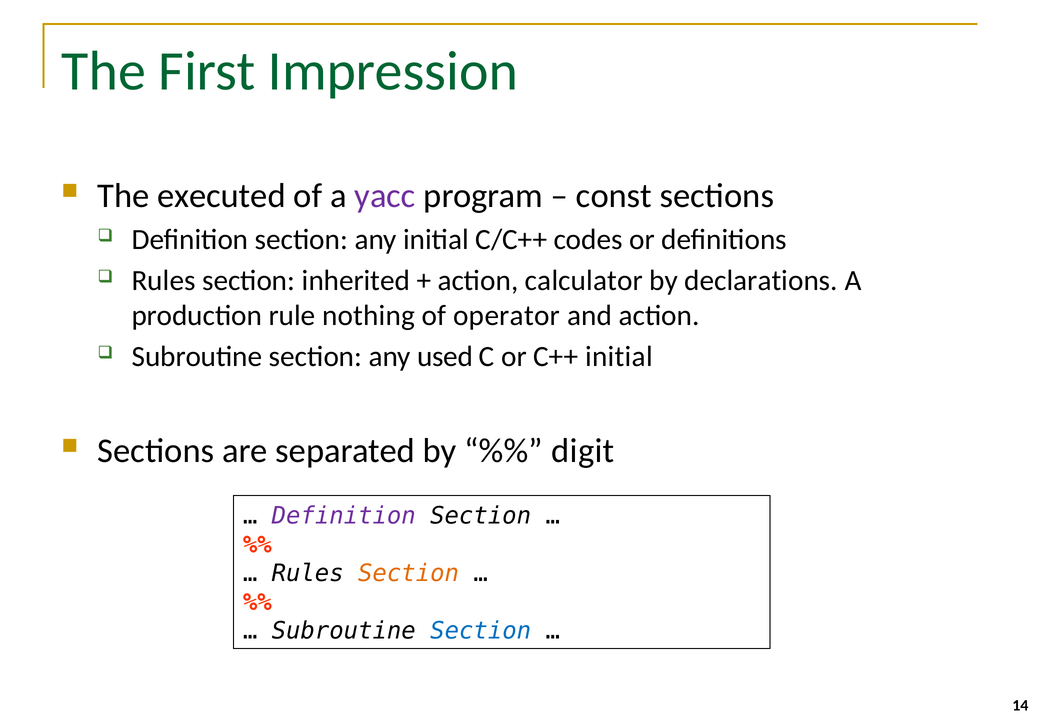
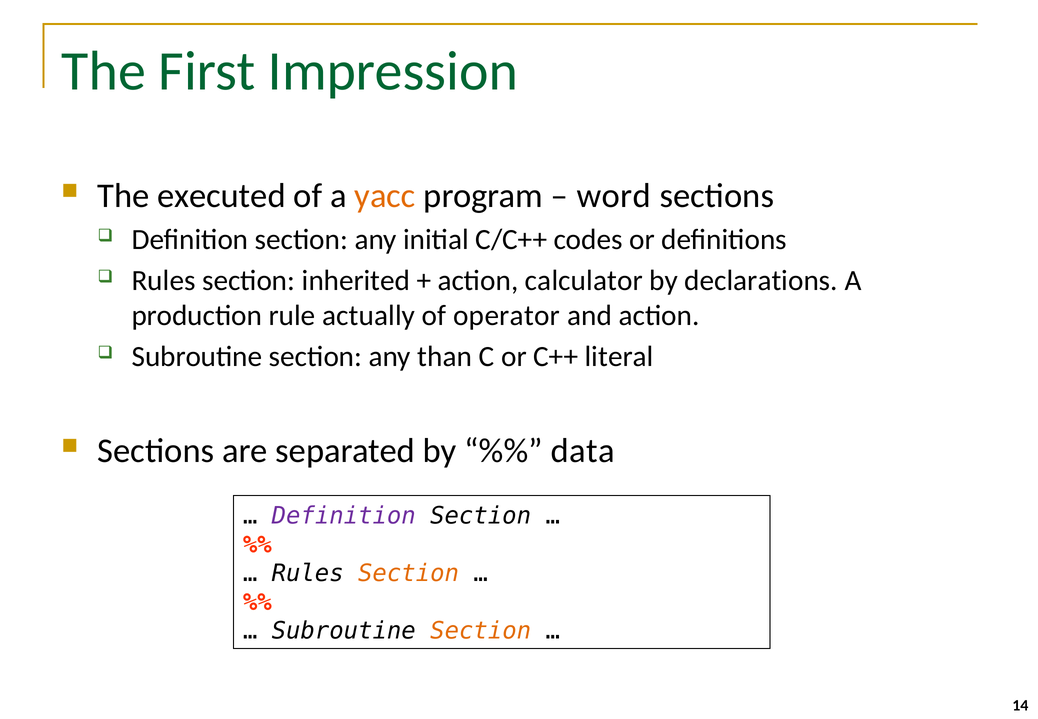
yacc colour: purple -> orange (385, 196)
const: const -> word (614, 196)
nothing: nothing -> actually (369, 316)
used: used -> than (445, 356)
C++ initial: initial -> literal (619, 356)
digit: digit -> data (583, 450)
Section colour: blue -> orange (481, 631)
